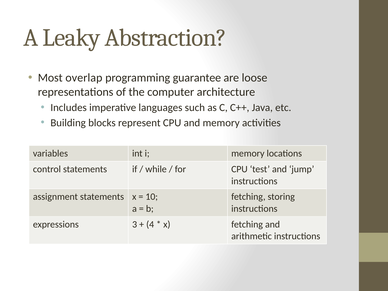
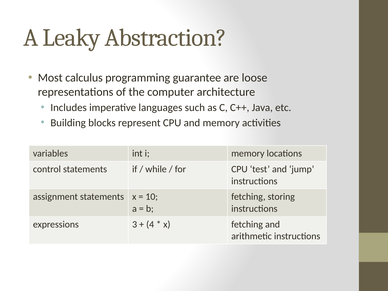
overlap: overlap -> calculus (84, 78)
